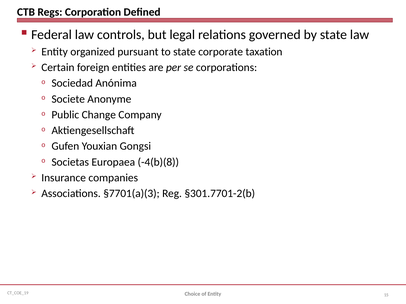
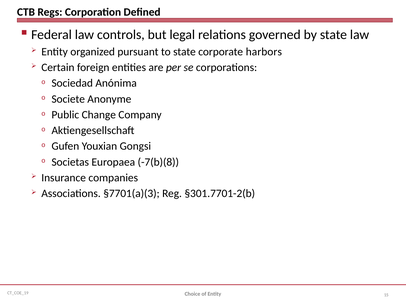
taxation: taxation -> harbors (264, 52)
-4(b)(8: -4(b)(8 -> -7(b)(8 (158, 162)
